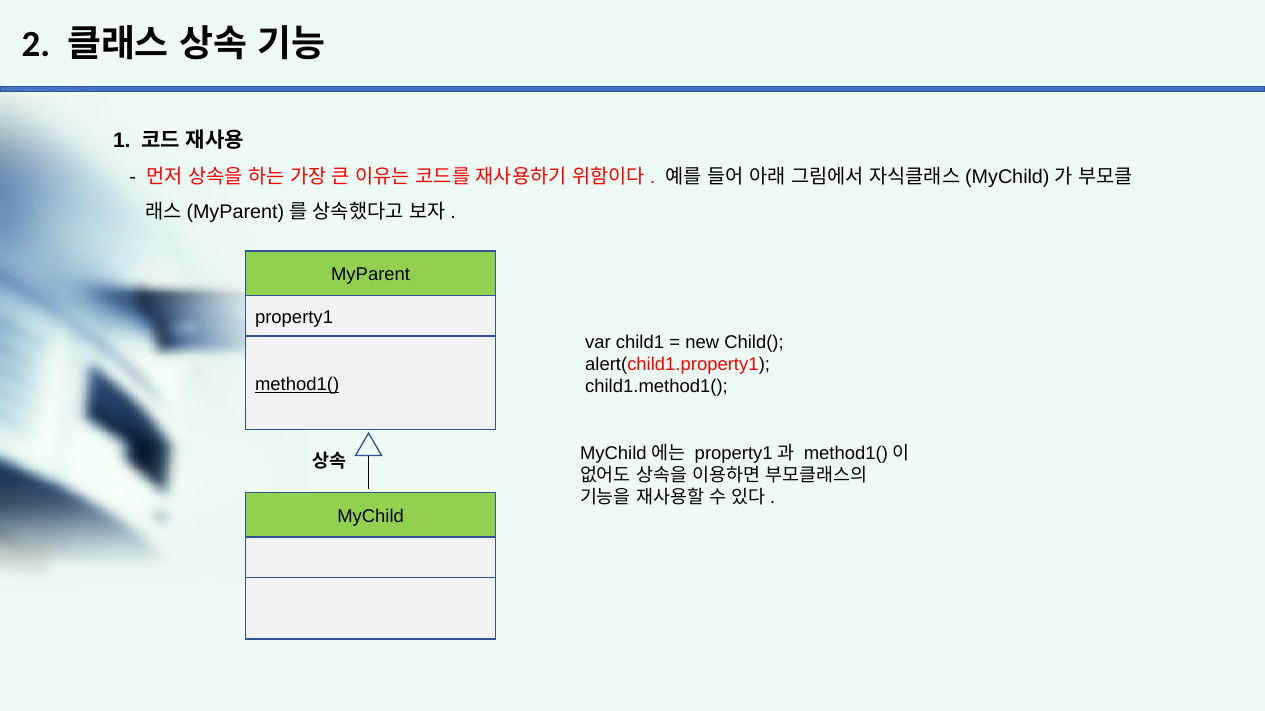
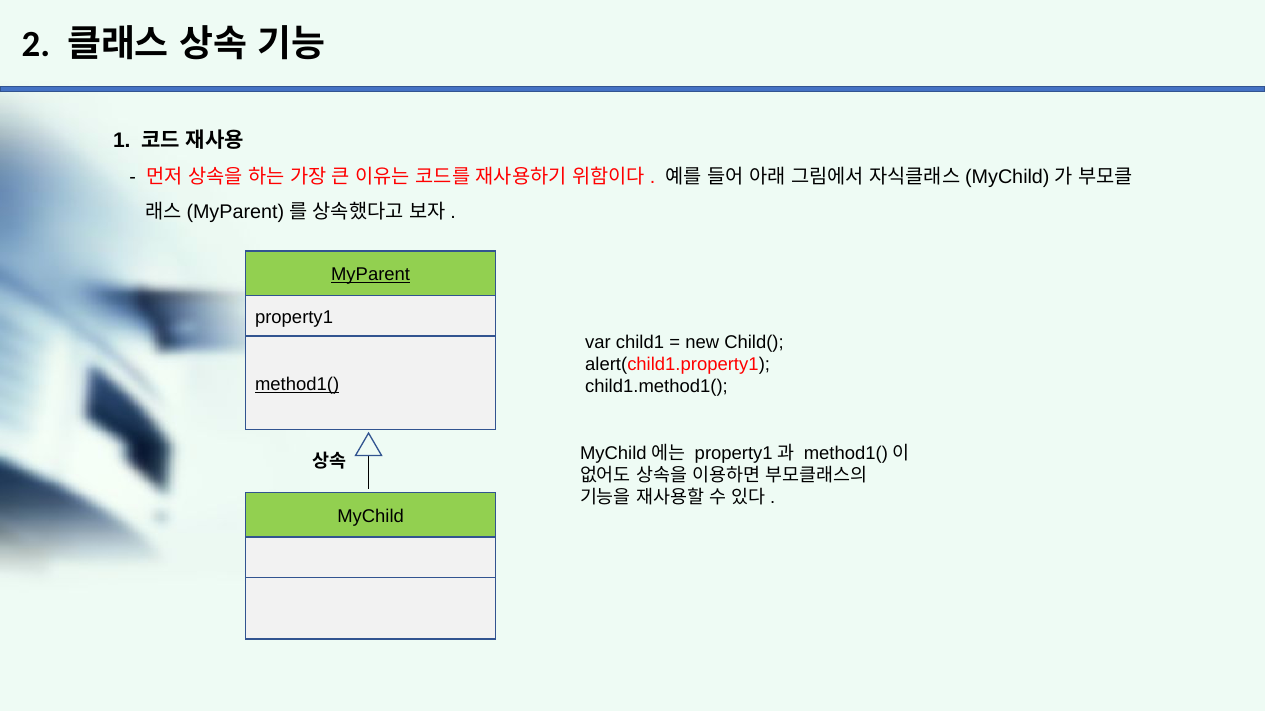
MyParent underline: none -> present (371, 275)
